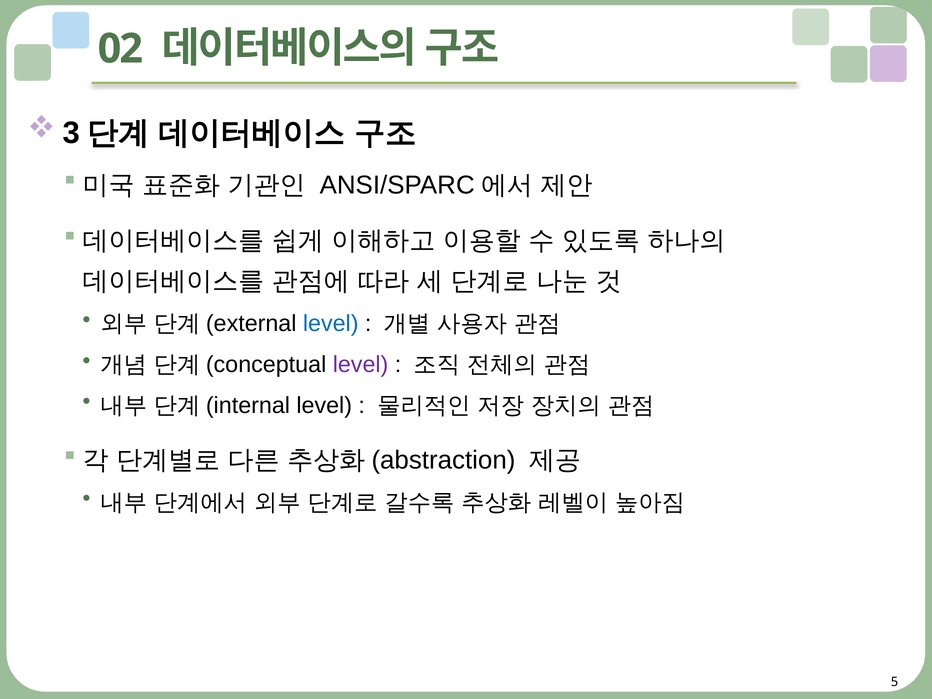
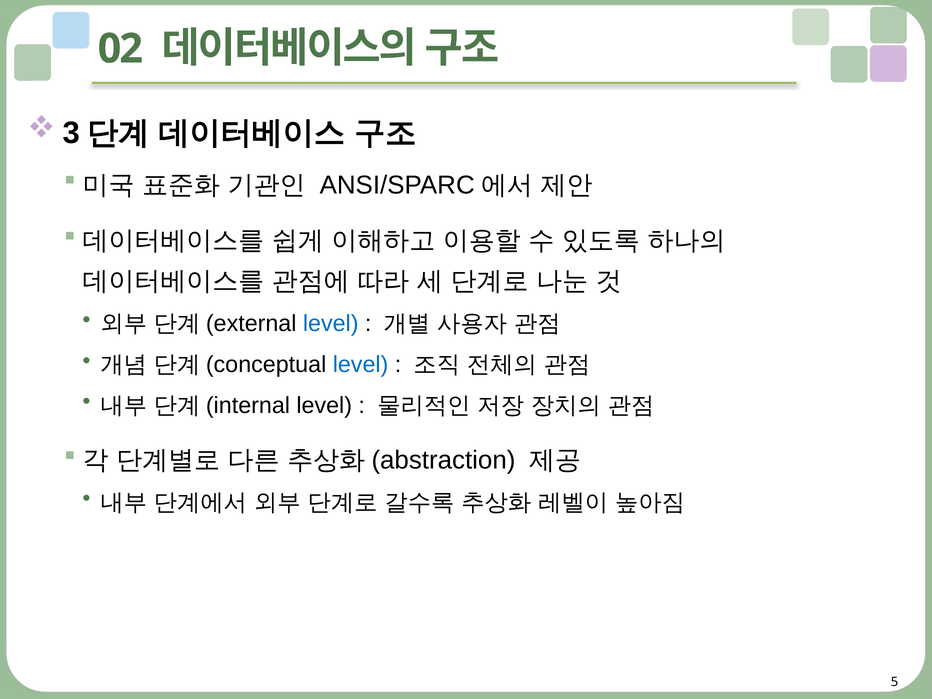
level colour: purple -> blue (361, 365)
